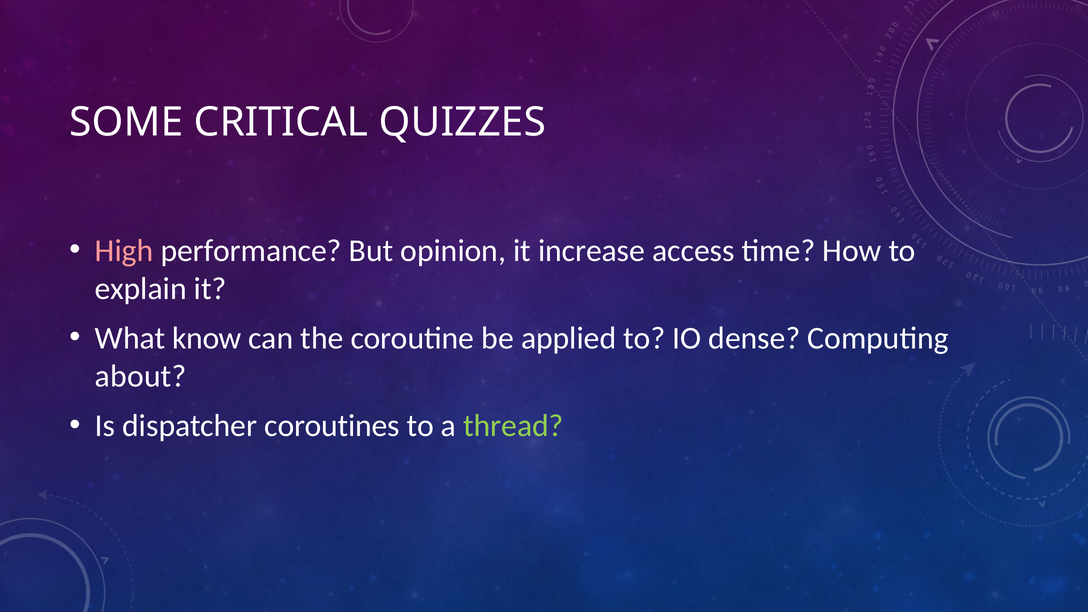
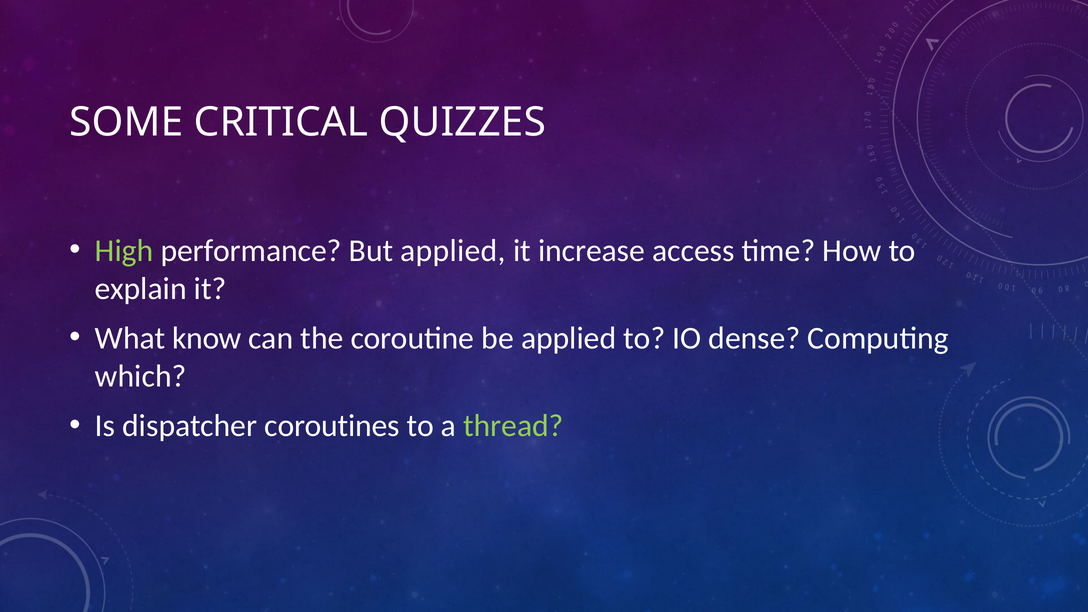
High colour: pink -> light green (124, 251)
But opinion: opinion -> applied (453, 251)
about: about -> which (141, 376)
